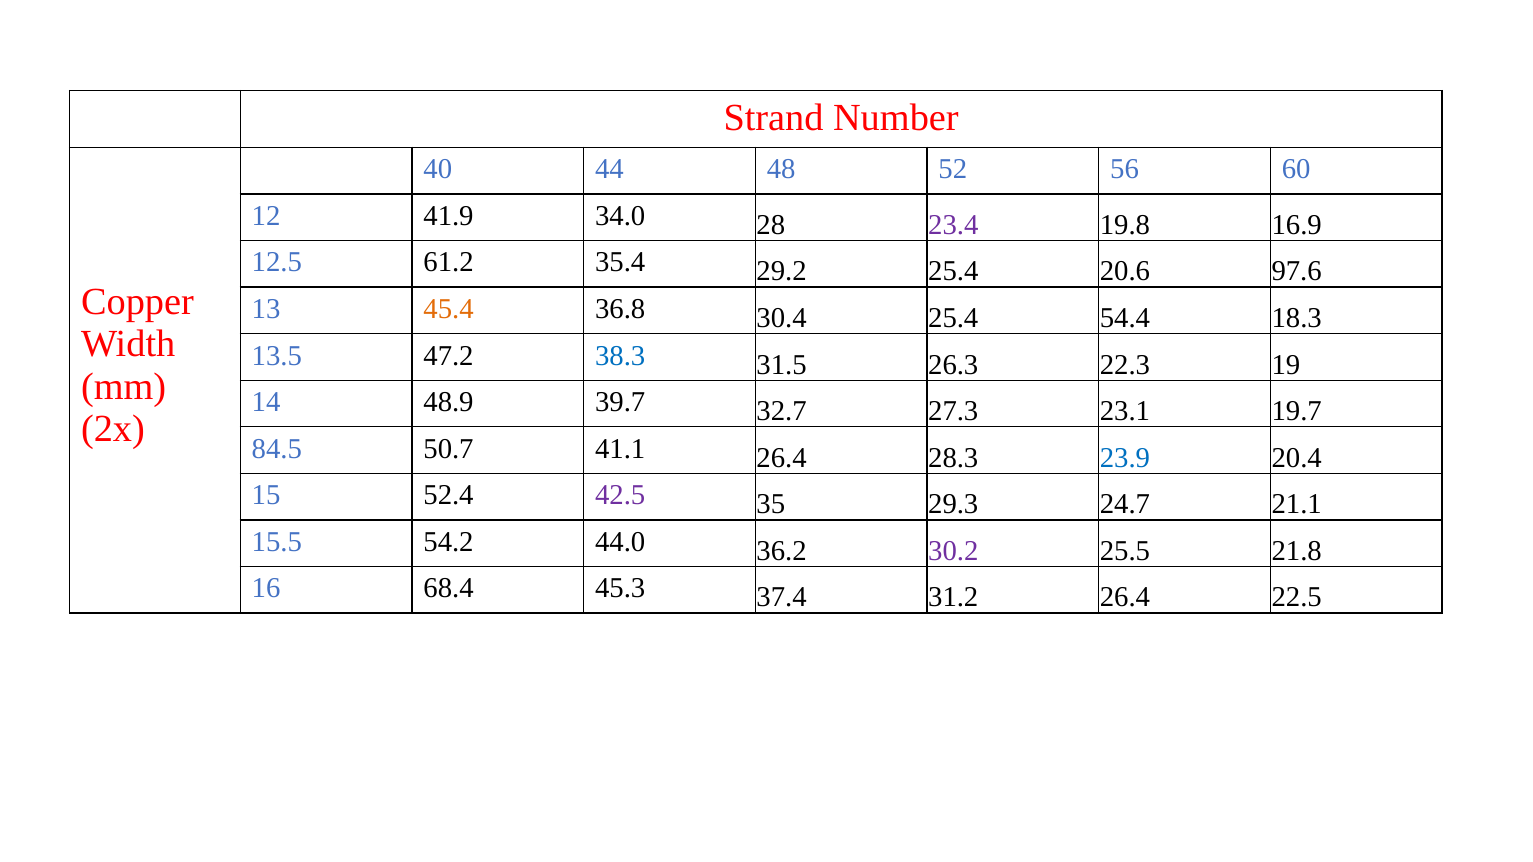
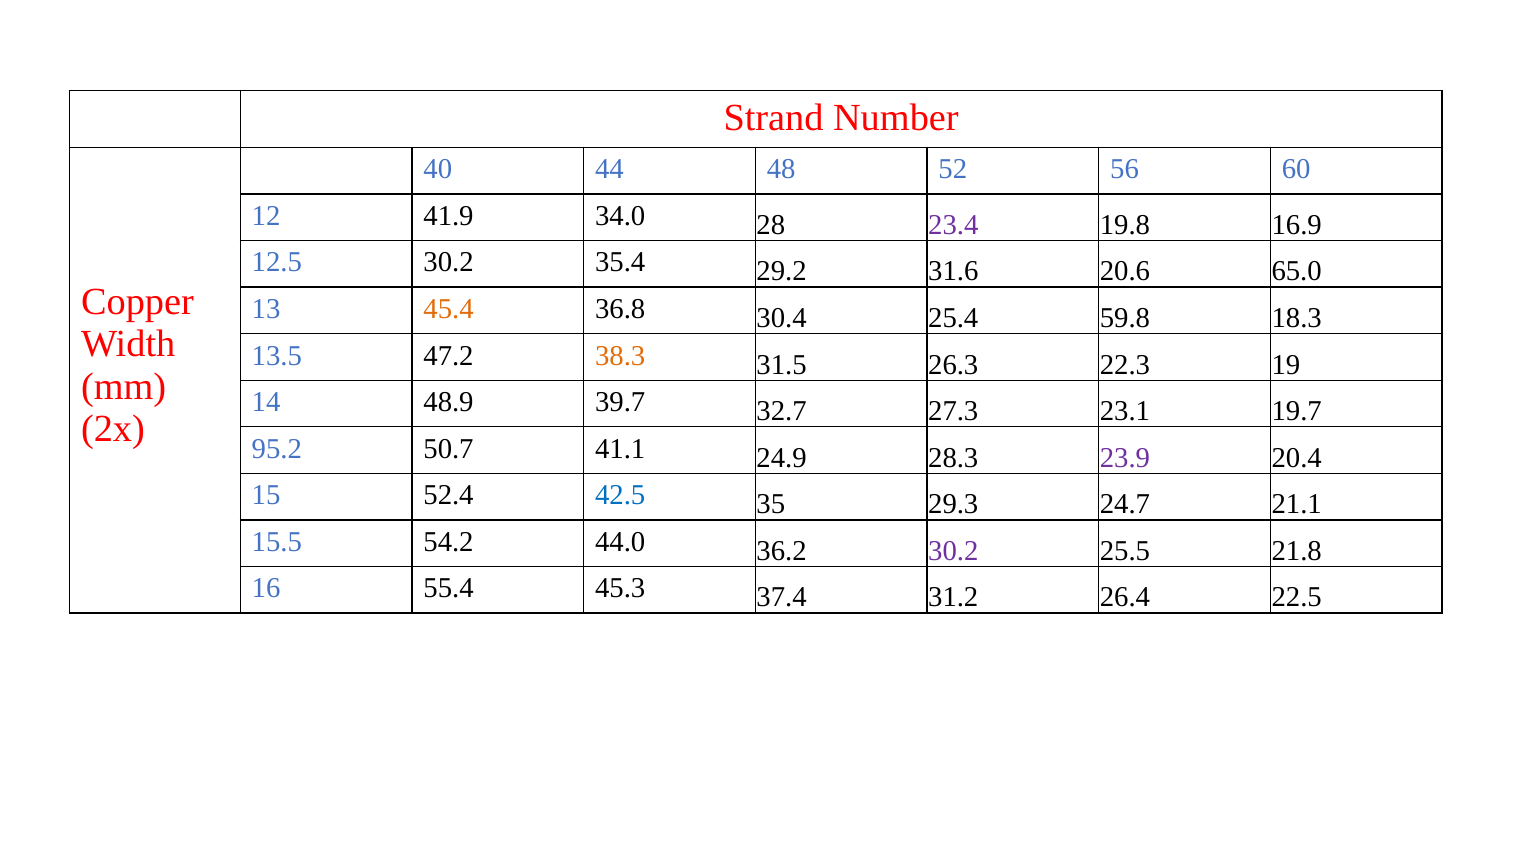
12.5 61.2: 61.2 -> 30.2 (449, 263)
29.2 25.4: 25.4 -> 31.6 (953, 272)
97.6: 97.6 -> 65.0 (1297, 272)
54.4: 54.4 -> 59.8 (1125, 318)
38.3 colour: blue -> orange (620, 356)
84.5: 84.5 -> 95.2 (277, 449)
41.1 26.4: 26.4 -> 24.9 (782, 458)
23.9 colour: blue -> purple (1125, 458)
42.5 colour: purple -> blue (620, 495)
68.4: 68.4 -> 55.4 (449, 589)
